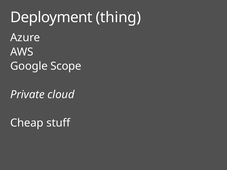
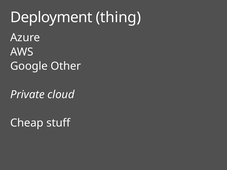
Scope: Scope -> Other (66, 66)
